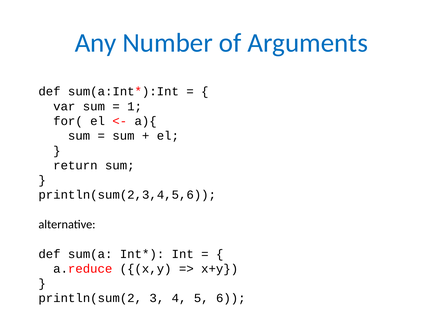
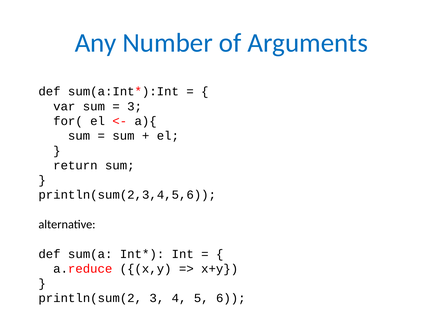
1: 1 -> 3 (135, 106)
